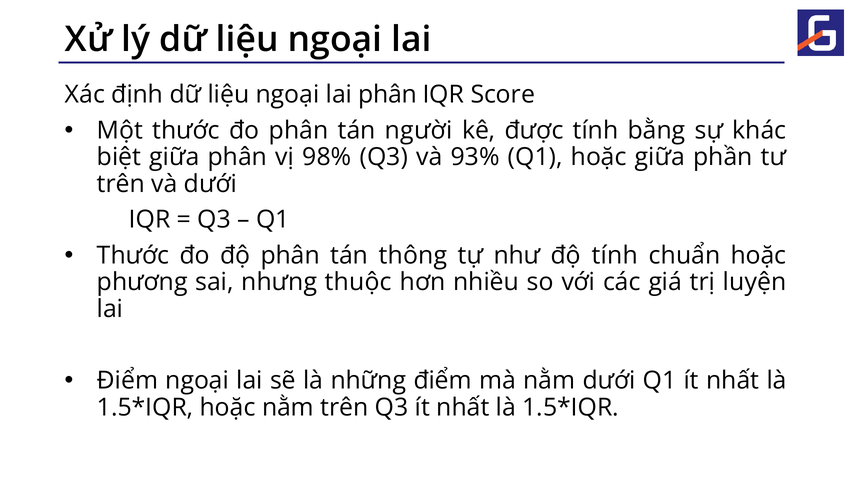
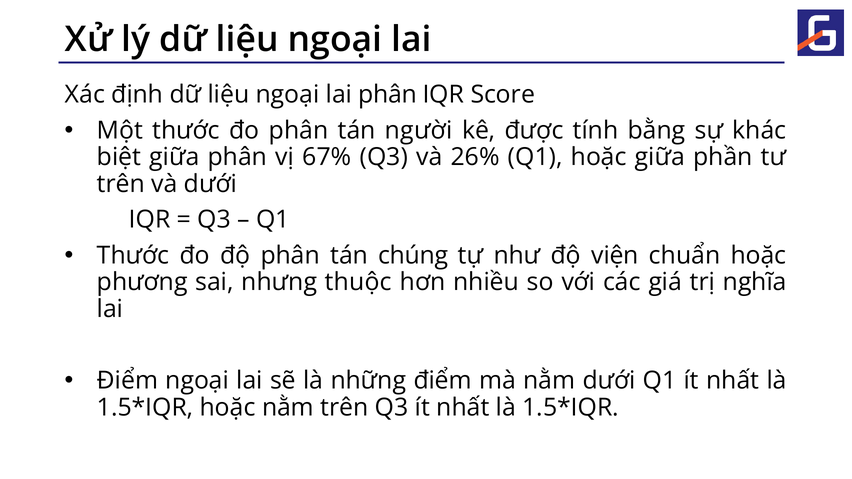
98%: 98% -> 67% (327, 157)
93%: 93% -> 26% (475, 157)
thông: thông -> chúng (413, 256)
độ tính: tính -> viện (615, 256)
luyện: luyện -> nghĩa (755, 282)
